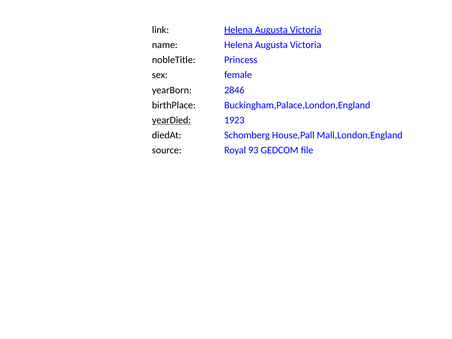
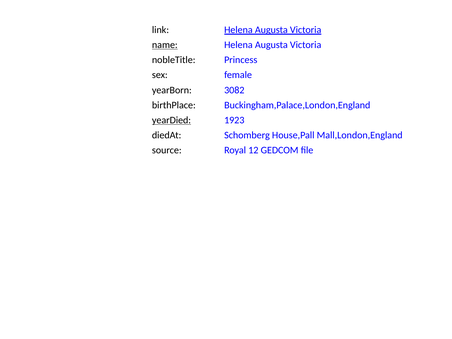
name underline: none -> present (165, 45)
2846: 2846 -> 3082 (234, 90)
93: 93 -> 12 (253, 150)
